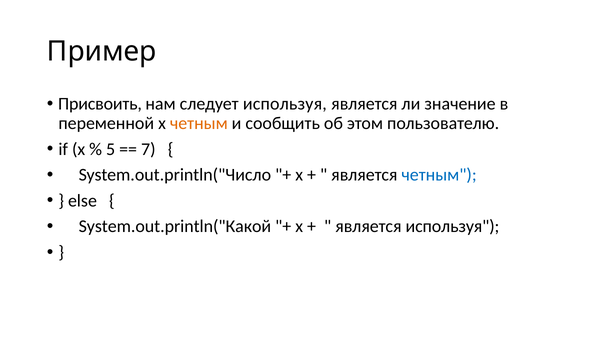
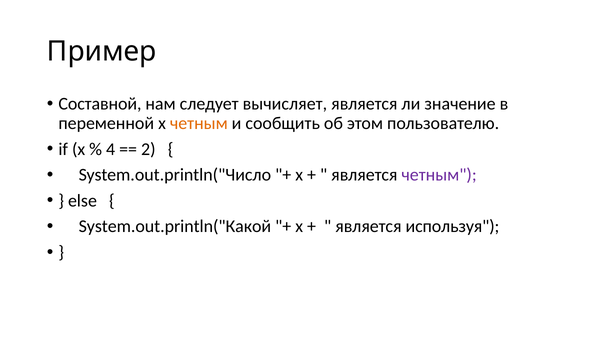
Присвоить: Присвоить -> Составной (100, 104)
следует используя: используя -> вычисляет (285, 104)
5: 5 -> 4 (111, 149)
7: 7 -> 2 (148, 149)
четным colour: blue -> purple (439, 175)
